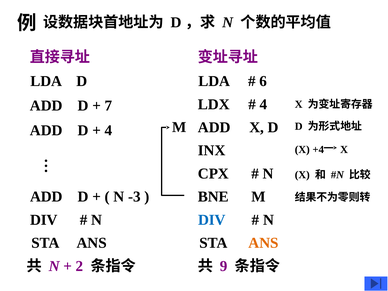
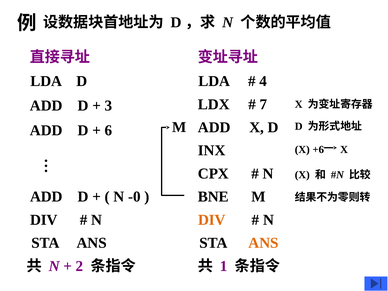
6: 6 -> 4 (263, 81)
4: 4 -> 7 (264, 104)
7: 7 -> 3 (108, 106)
4: 4 -> 6 (108, 130)
+4: +4 -> +6 (318, 150)
-3: -3 -> -0 (134, 197)
DIV colour: blue -> orange (212, 220)
9: 9 -> 1 (224, 266)
